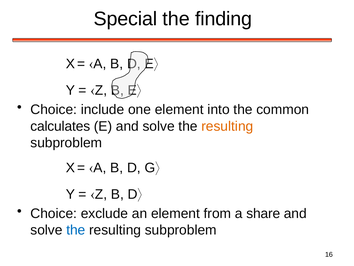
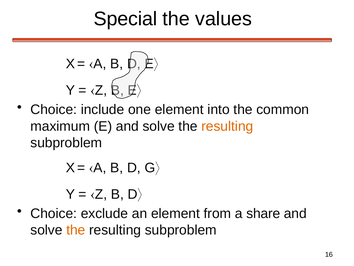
finding: finding -> values (224, 19)
calculates: calculates -> maximum (60, 126)
the colour: blue -> orange (76, 230)
